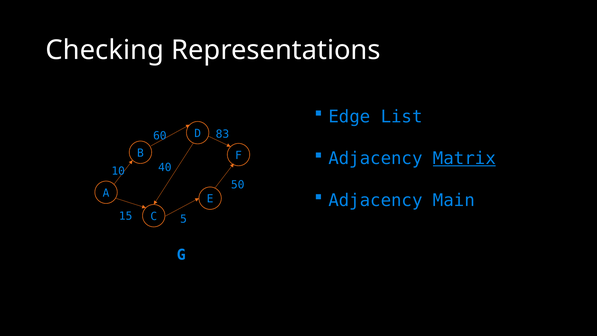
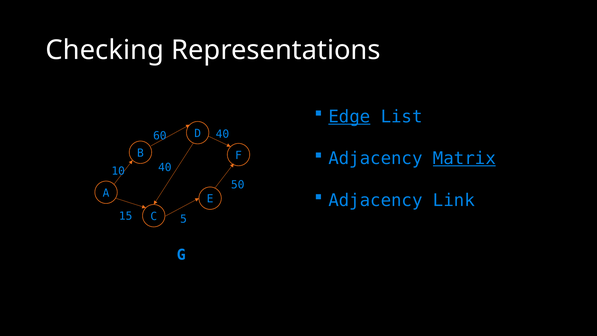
Edge underline: none -> present (349, 117)
60 83: 83 -> 40 (222, 134)
Main: Main -> Link (454, 200)
